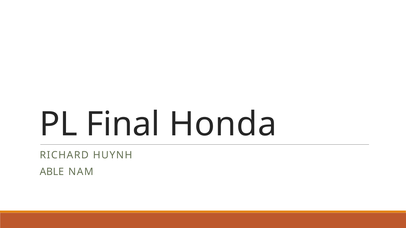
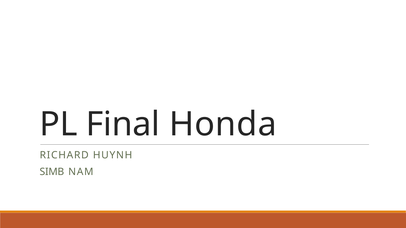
ABLE: ABLE -> SIMB (52, 172)
